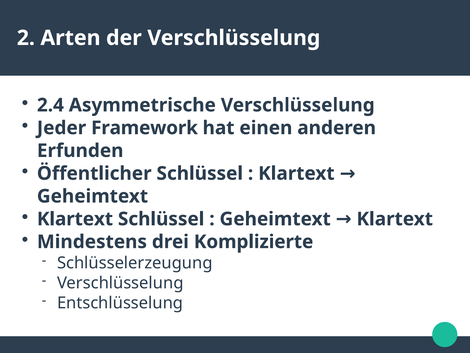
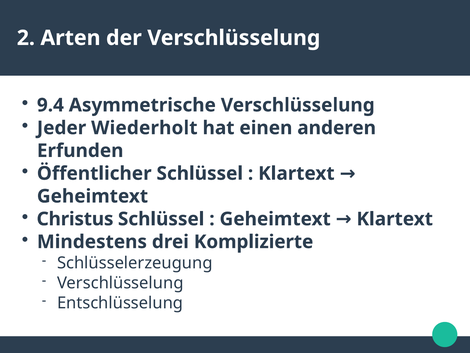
2.4: 2.4 -> 9.4 (50, 105)
Framework: Framework -> Wiederholt (144, 128)
Klartext: Klartext -> Christus (75, 219)
